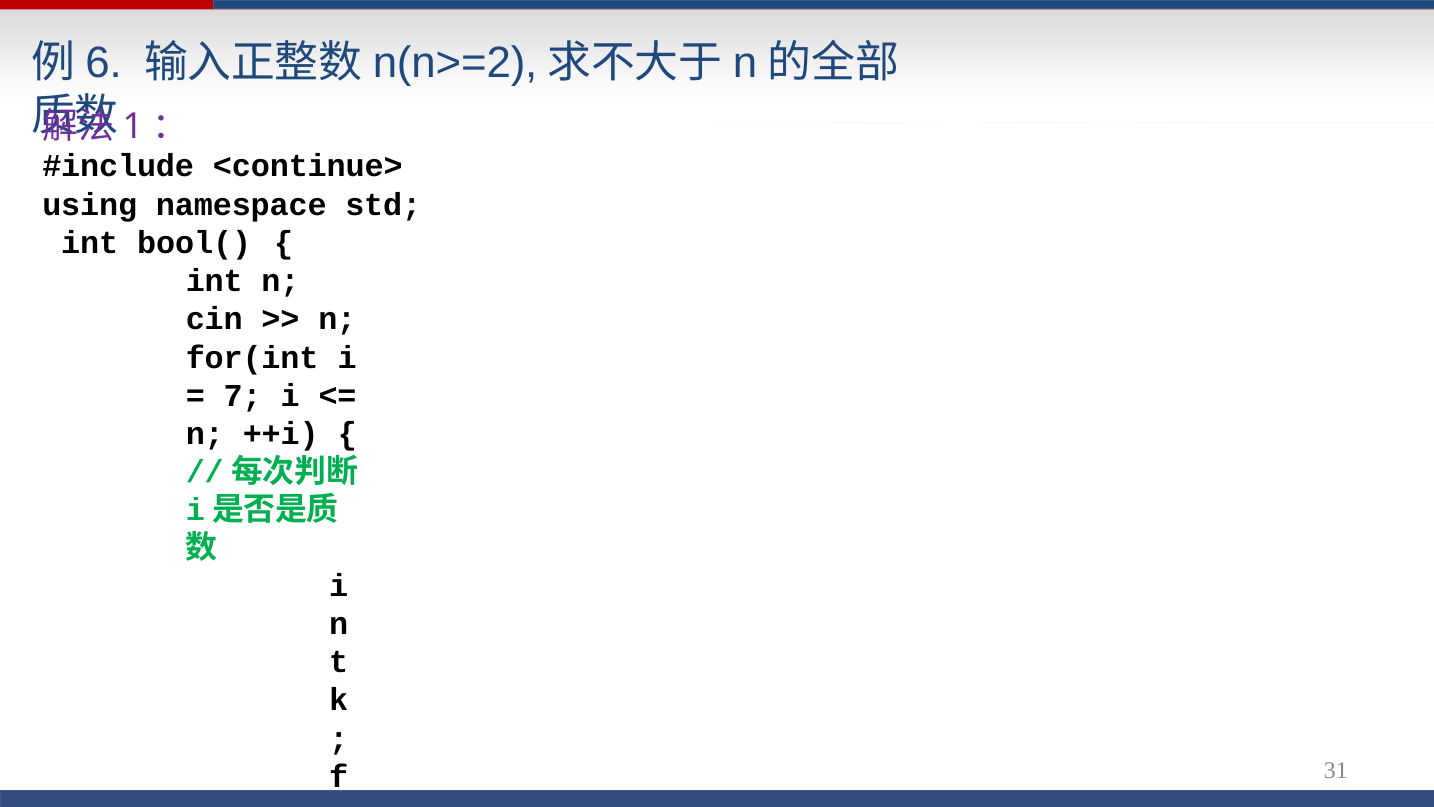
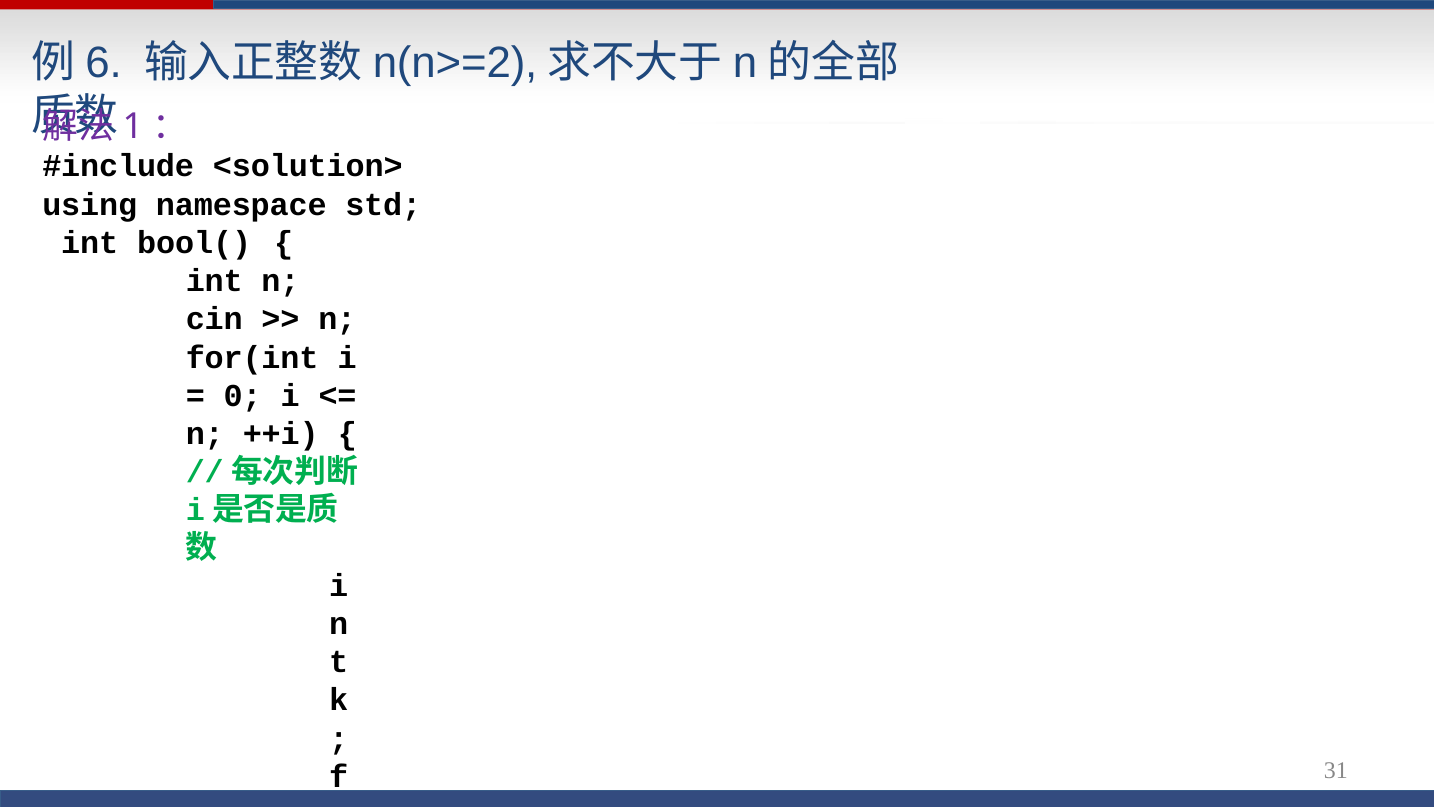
<continue>: <continue> -> <solution> (308, 166)
7: 7 -> 0 (243, 396)
